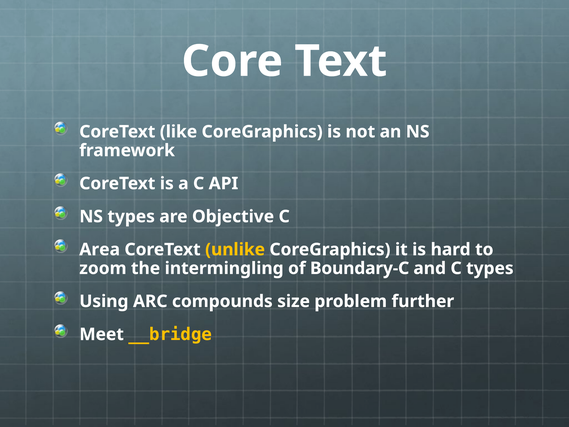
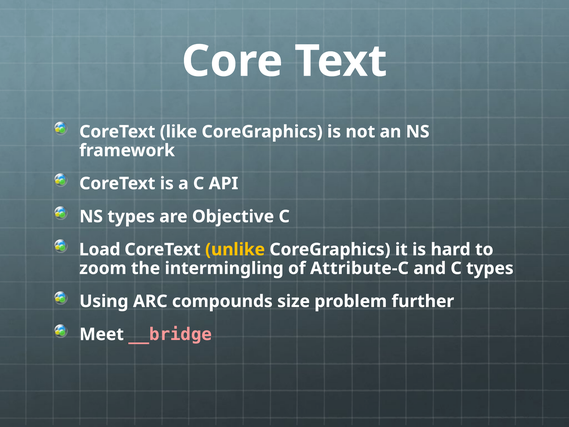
Area: Area -> Load (100, 249)
Boundary-C: Boundary-C -> Attribute-C (359, 268)
__bridge colour: yellow -> pink (170, 334)
